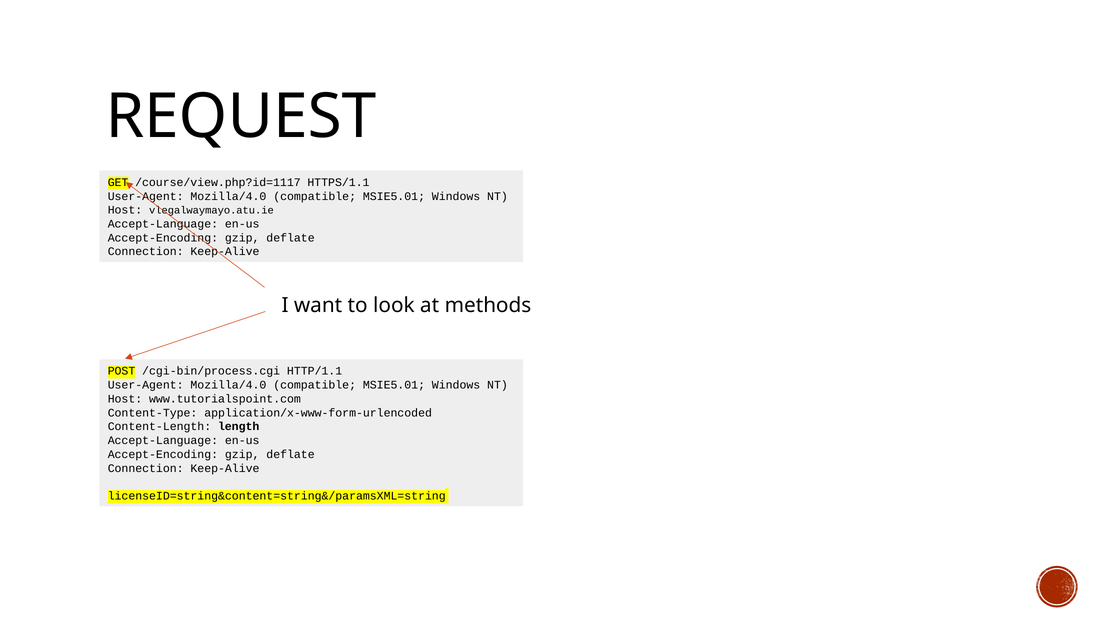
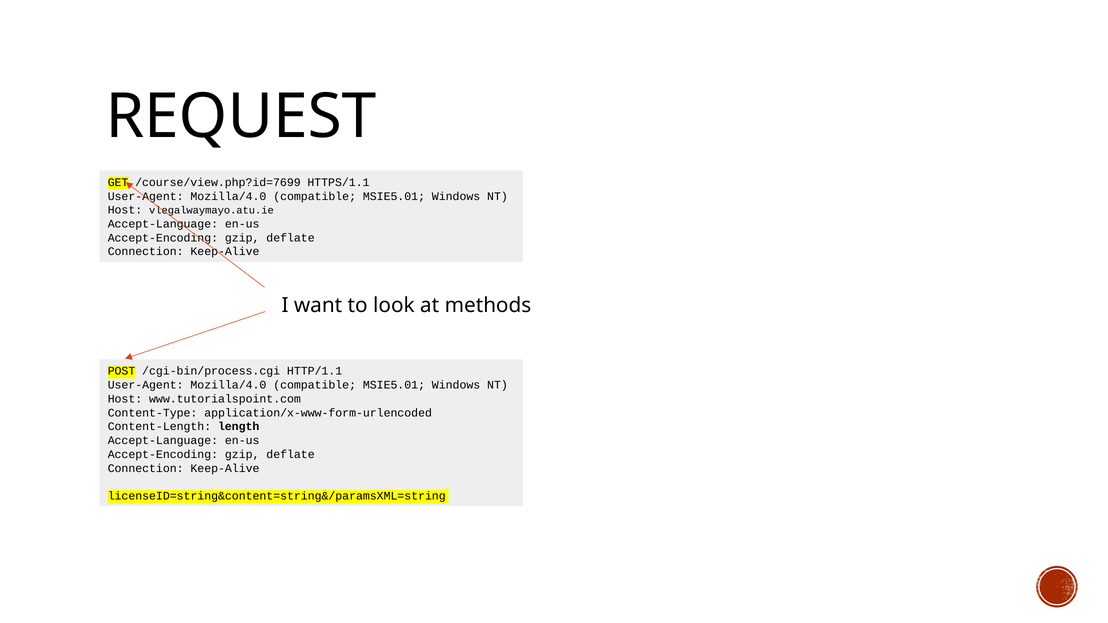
/course/view.php?id=1117: /course/view.php?id=1117 -> /course/view.php?id=7699 (218, 182)
